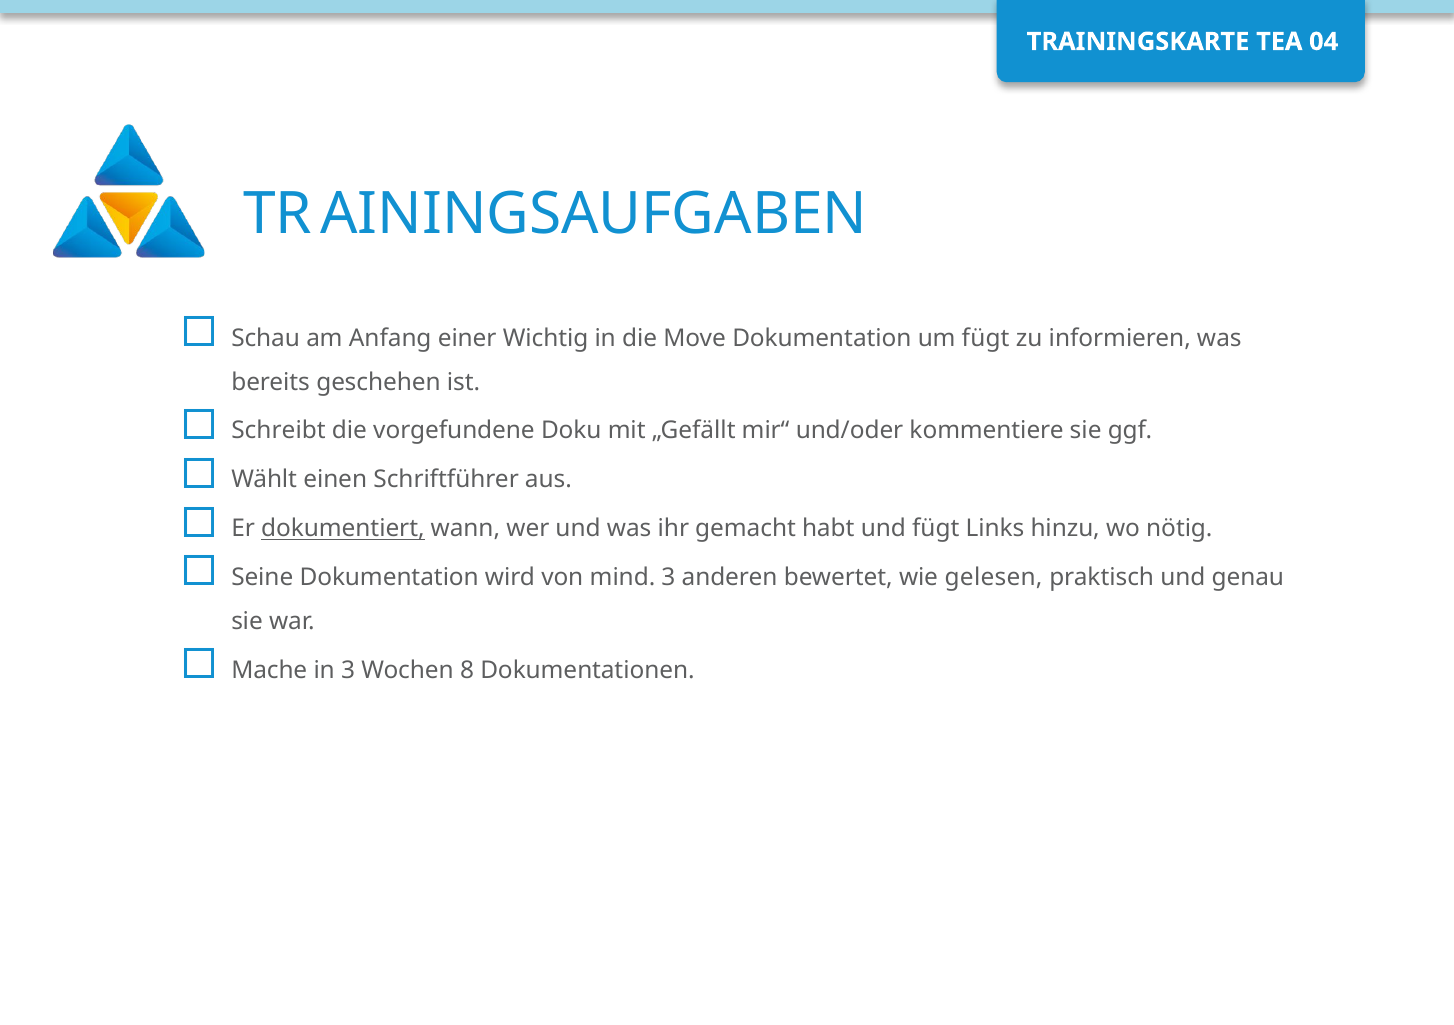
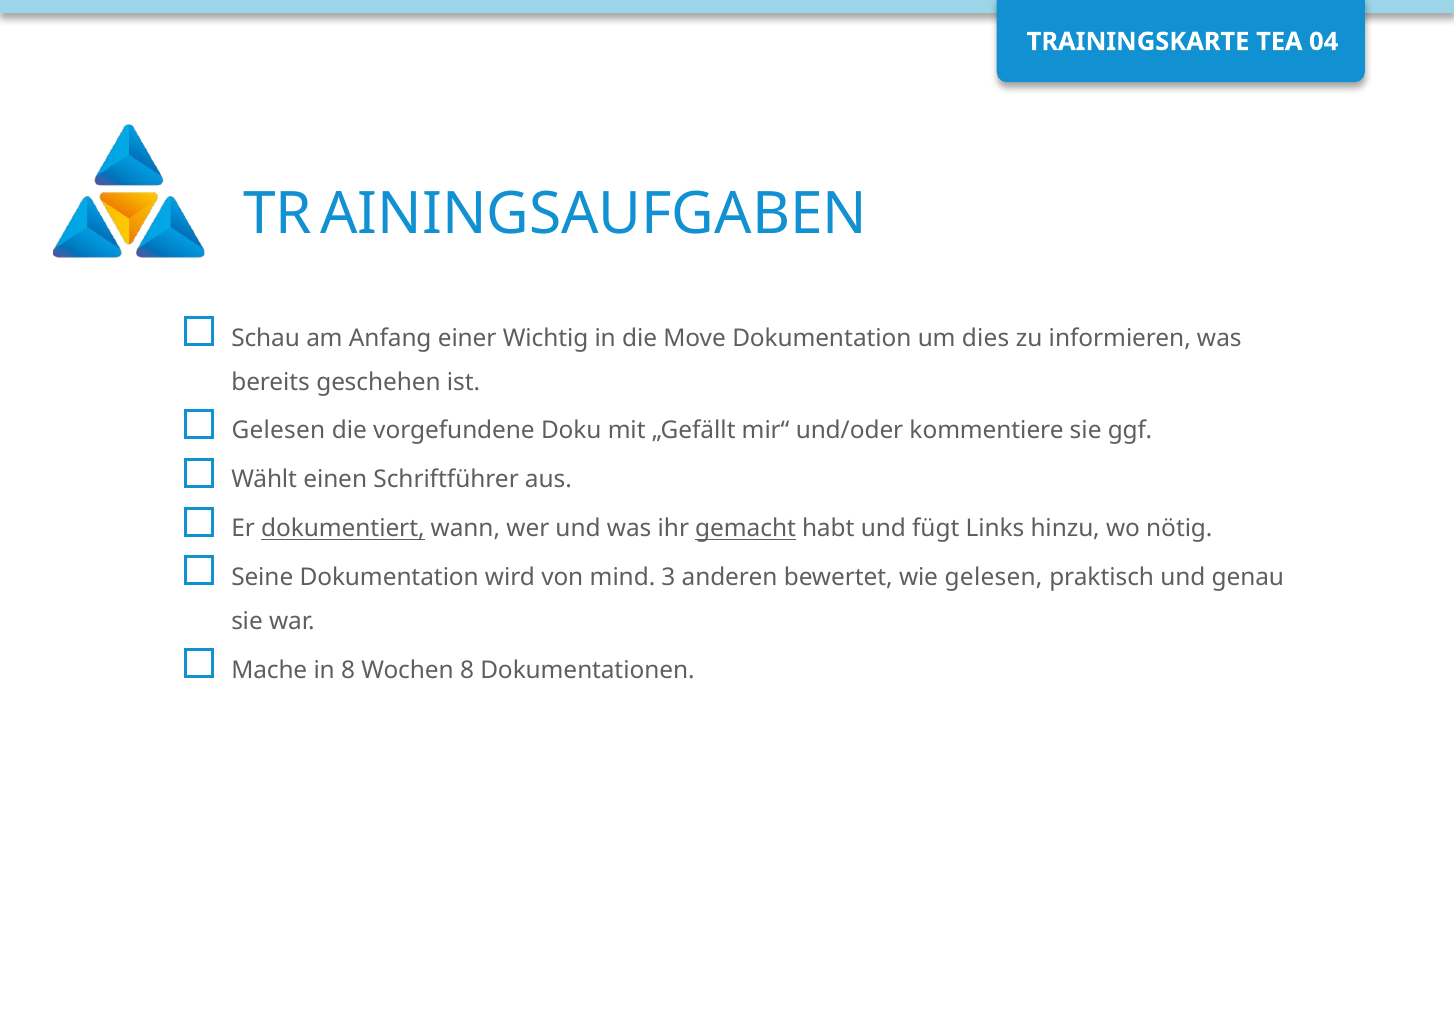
um fügt: fügt -> dies (986, 338)
Schreibt: Schreibt -> Gelesen (278, 431)
gemacht underline: none -> present (746, 529)
in 3: 3 -> 8 (348, 671)
